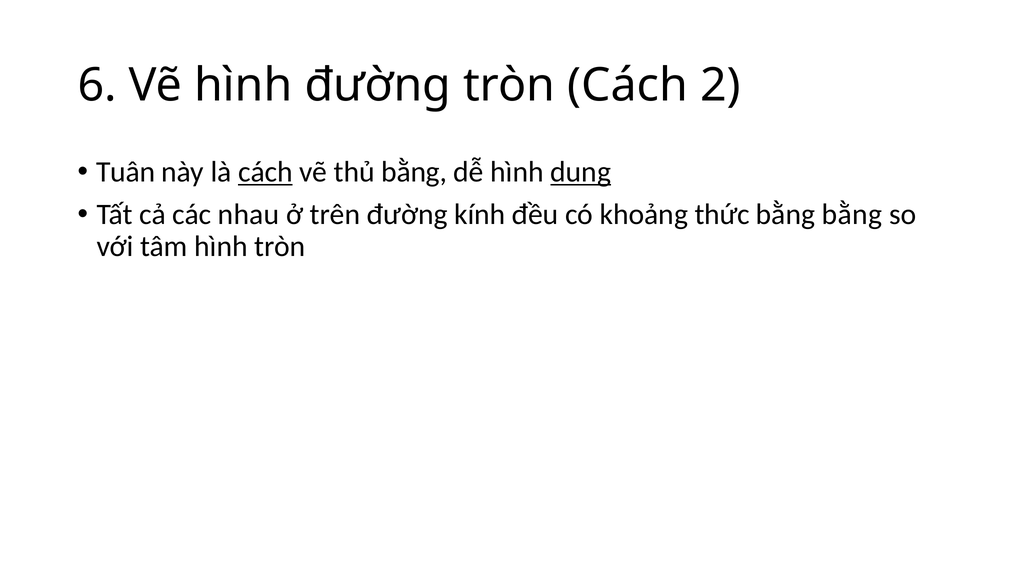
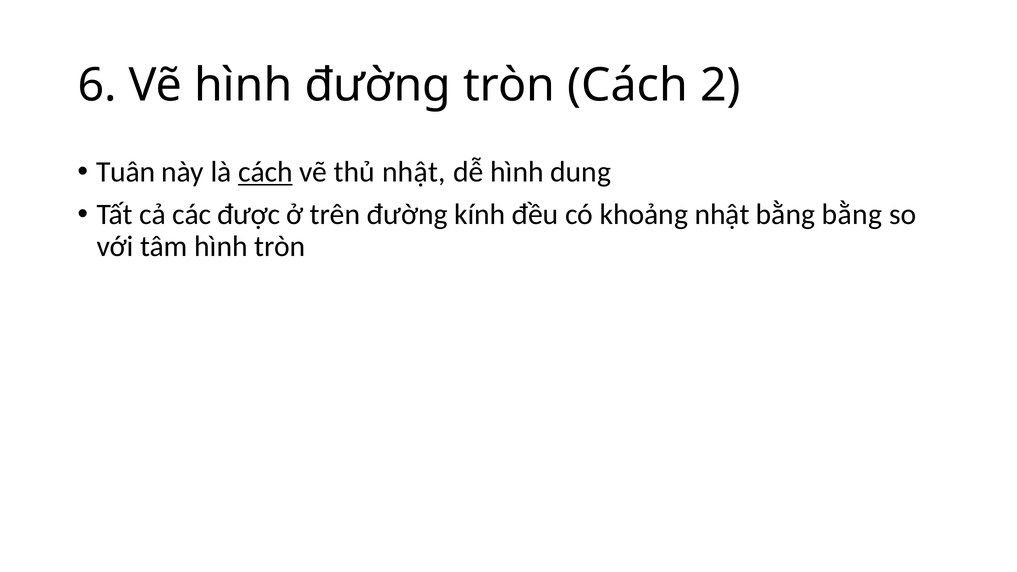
thủ bằng: bằng -> nhật (414, 172)
dung underline: present -> none (581, 172)
nhau: nhau -> được (249, 215)
khoảng thức: thức -> nhật (722, 215)
